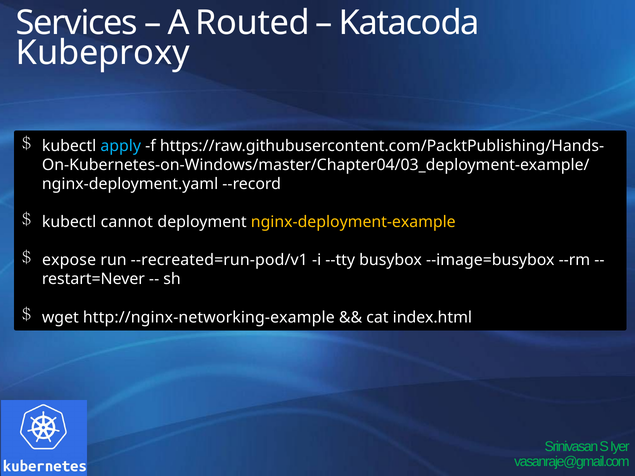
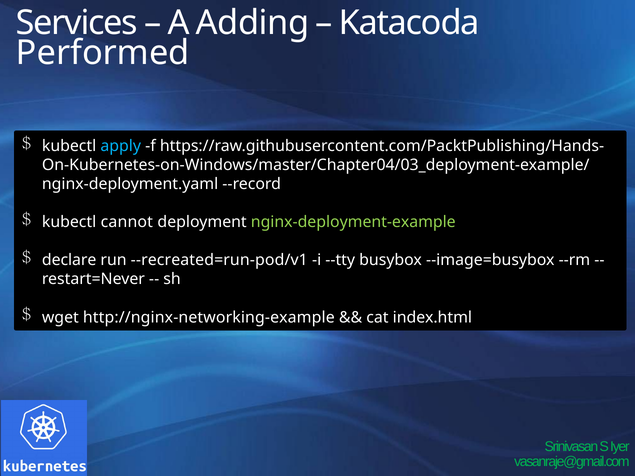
Routed: Routed -> Adding (253, 23)
Kubeproxy: Kubeproxy -> Performed (103, 53)
nginx-deployment-example colour: yellow -> light green (353, 222)
expose: expose -> declare (69, 260)
